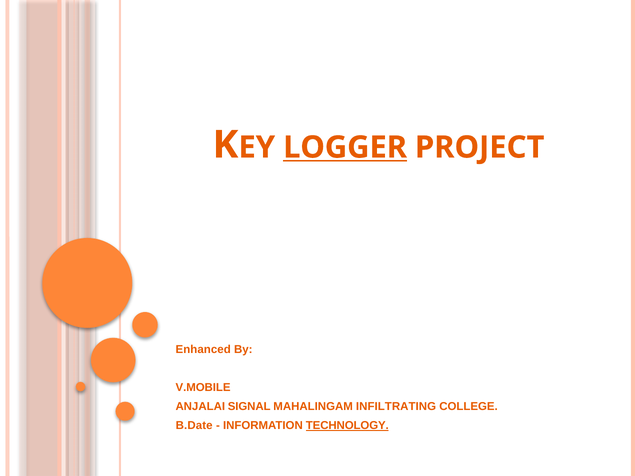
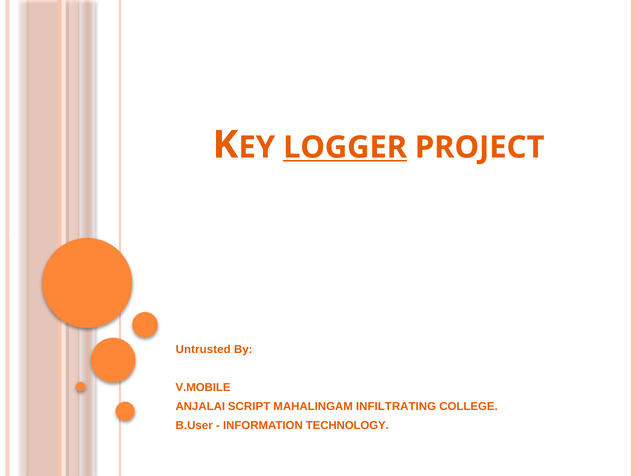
Enhanced: Enhanced -> Untrusted (203, 349)
SIGNAL: SIGNAL -> SCRIPT (249, 407)
B.Date: B.Date -> B.User (194, 426)
TECHNOLOGY underline: present -> none (347, 426)
